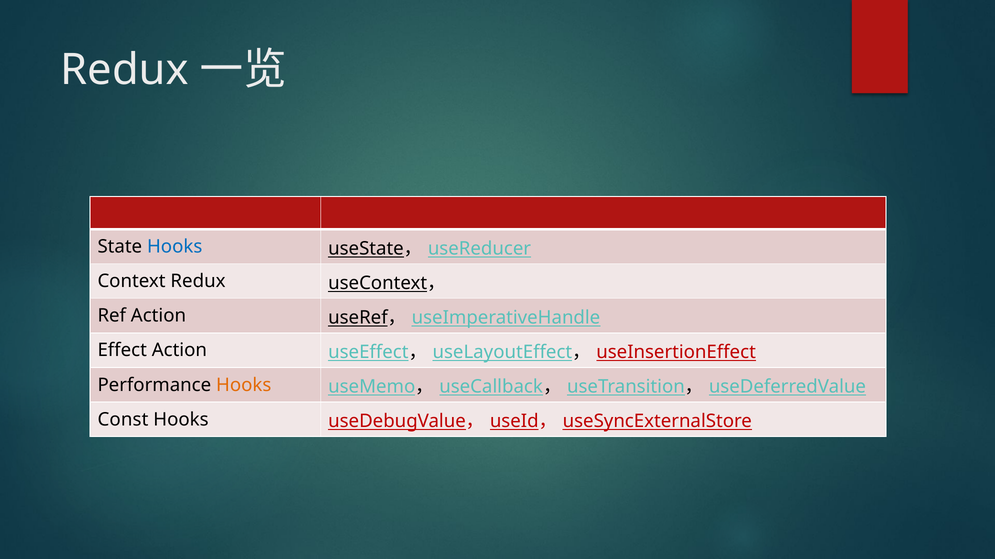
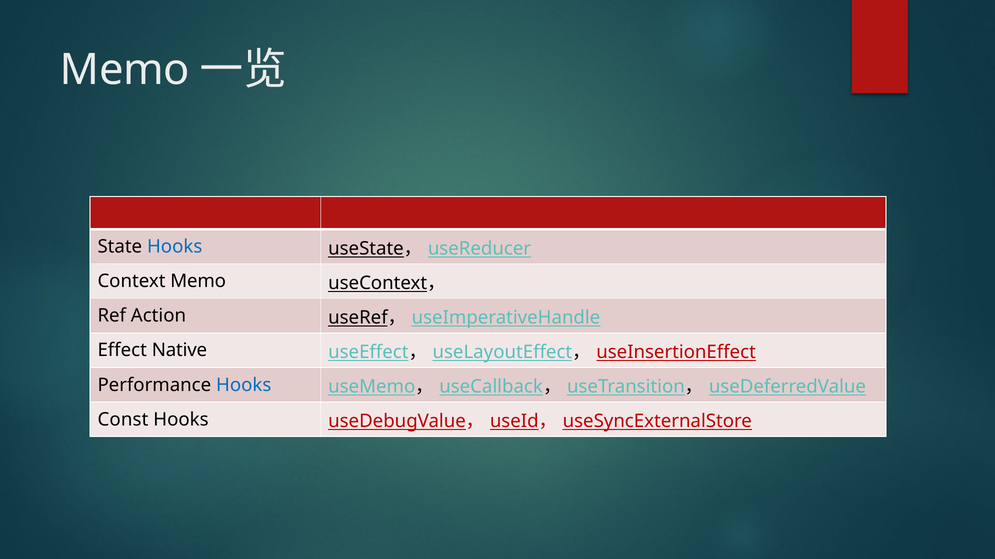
Redux: Redux -> Memo (125, 70)
Context Redux: Redux -> Memo (198, 282)
Effect Action: Action -> Native (179, 351)
Hooks colour: orange -> blue (244, 385)
